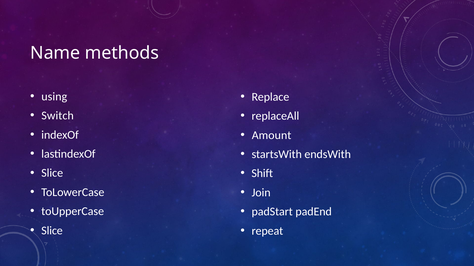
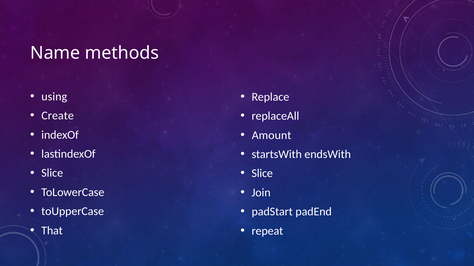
Switch: Switch -> Create (58, 116)
Shift: Shift -> Slice (262, 174)
Slice: Slice -> That (52, 231)
